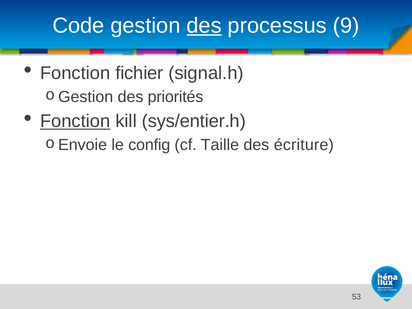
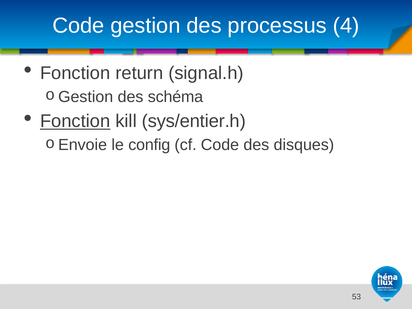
des underline: present -> none (204, 26)
9: 9 -> 4 (346, 26)
fichier: fichier -> return (139, 73)
priorités: priorités -> schéma (175, 97)
cf Taille: Taille -> Code (220, 145)
écriture: écriture -> disques (304, 145)
